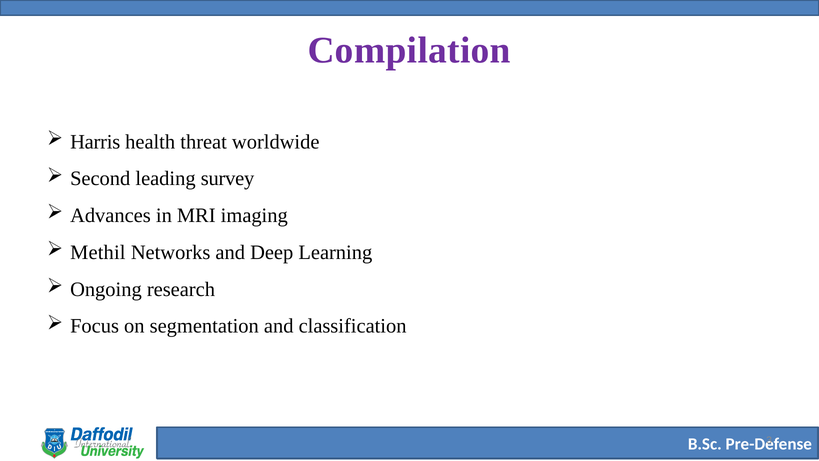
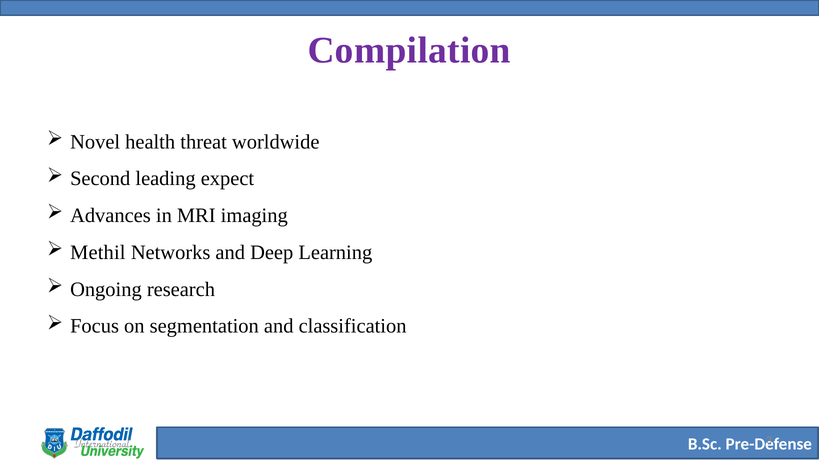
Harris: Harris -> Novel (95, 142)
survey: survey -> expect (227, 179)
